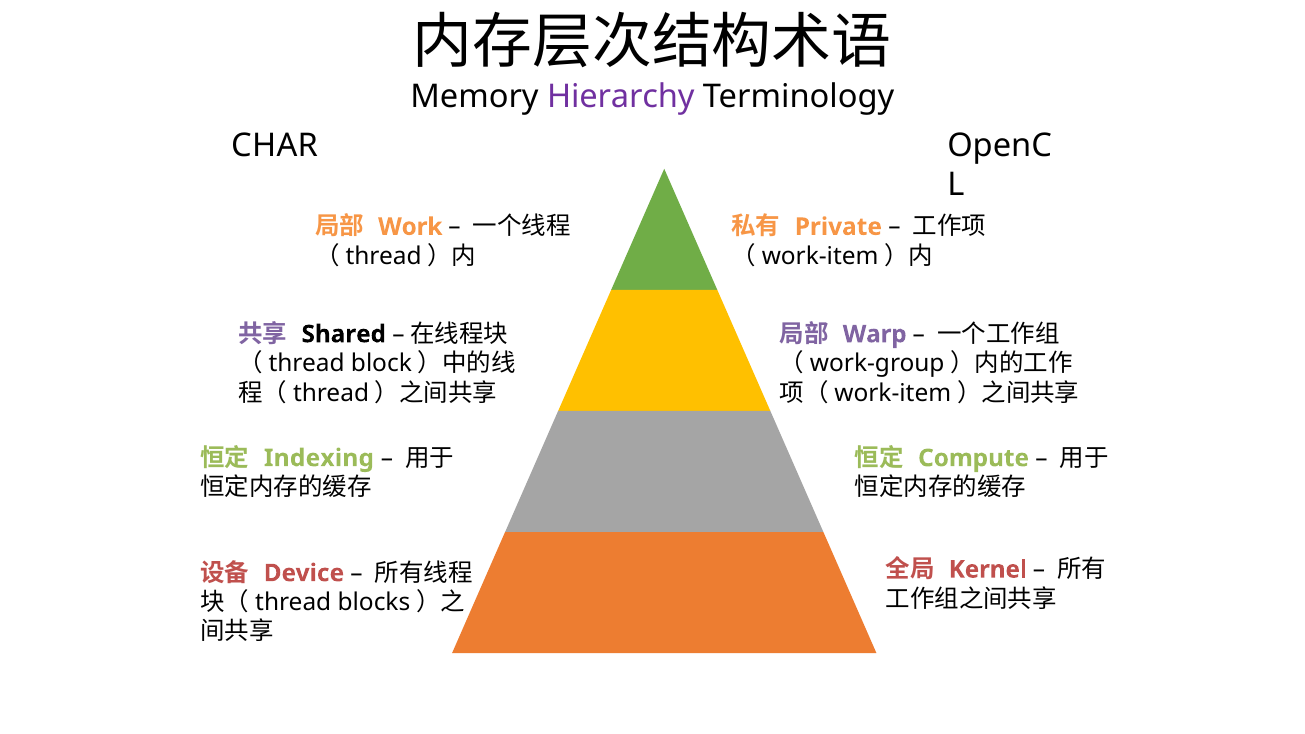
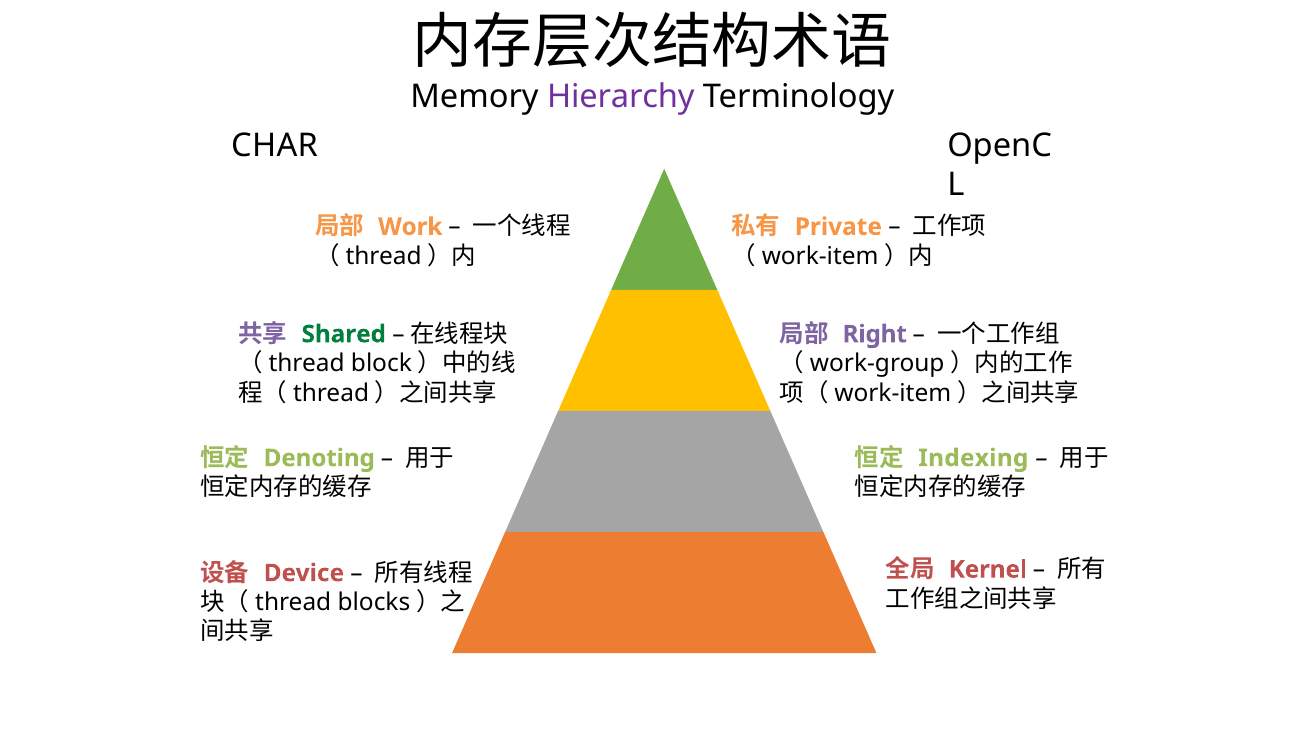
Shared colour: black -> green (344, 334)
Warp: Warp -> Right (875, 334)
Indexing: Indexing -> Denoting (319, 458)
Compute: Compute -> Indexing (973, 458)
